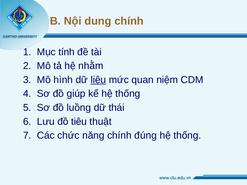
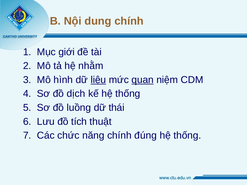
tính: tính -> giới (67, 52)
quan underline: none -> present (143, 80)
giúp: giúp -> dịch (76, 94)
tiêu: tiêu -> tích (79, 122)
